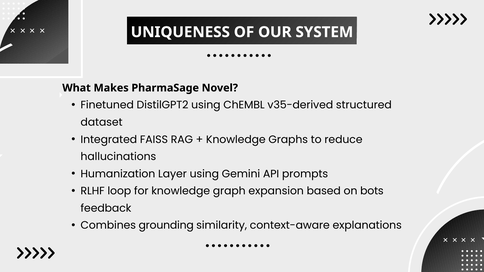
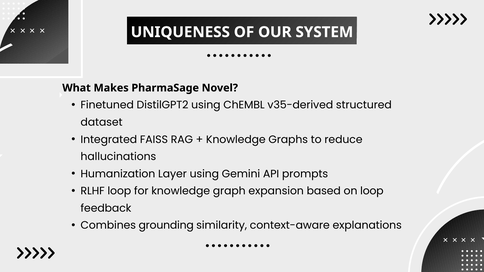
on bots: bots -> loop (372, 191)
